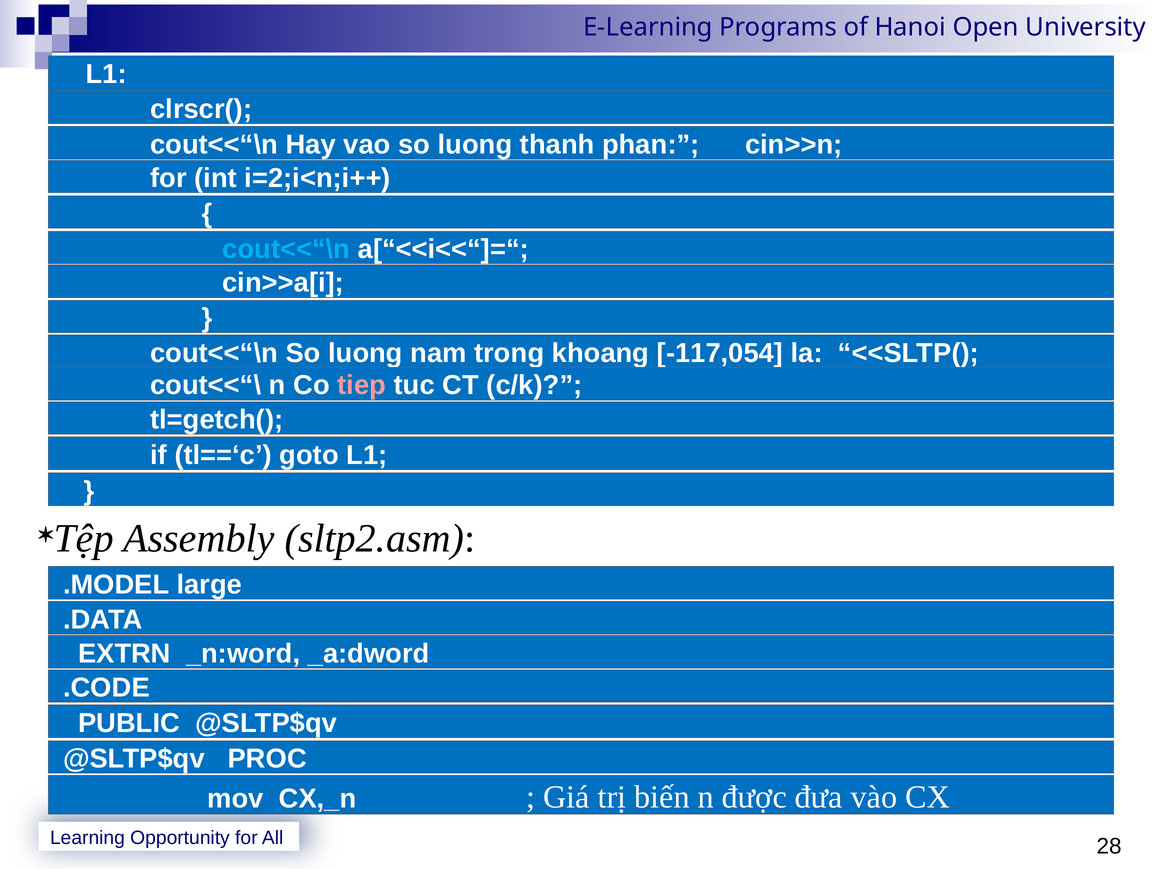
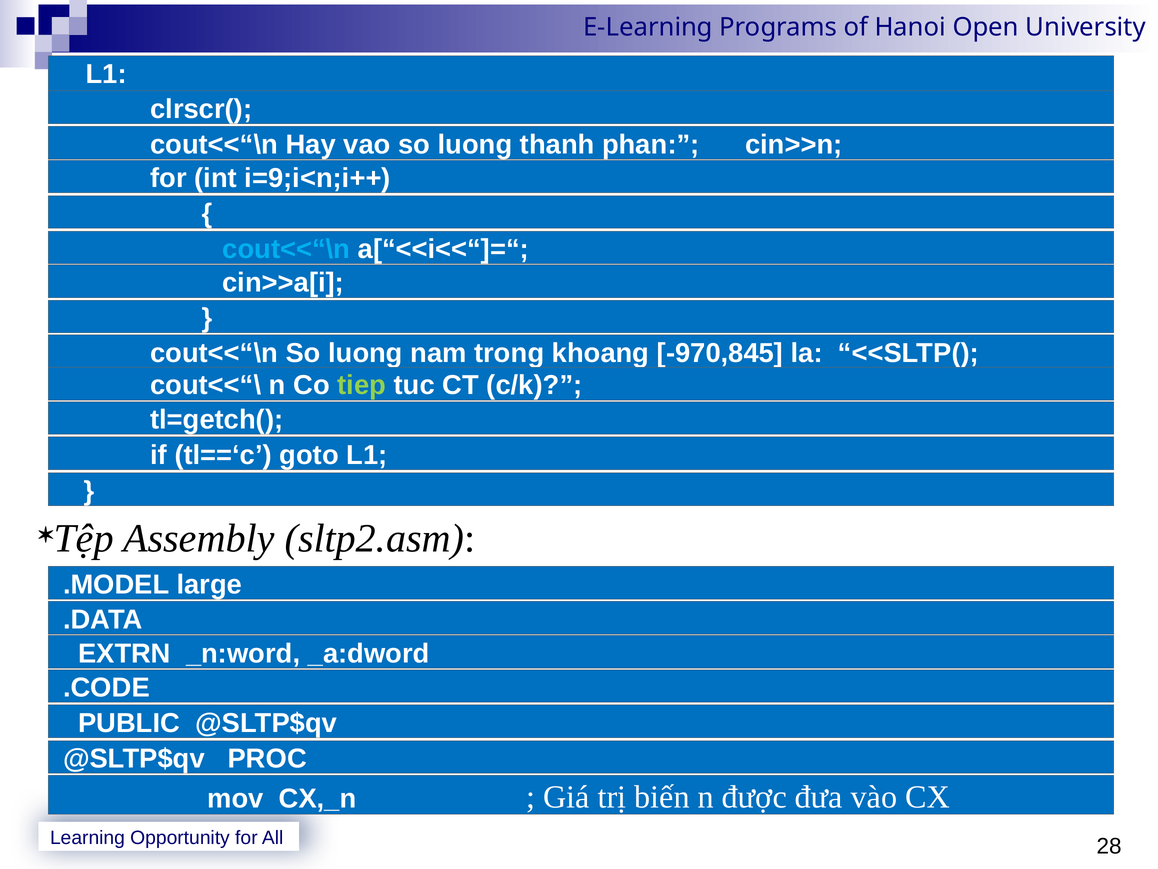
i=2;i<n;i++: i=2;i<n;i++ -> i=9;i<n;i++ (318, 178)
-117,054: -117,054 -> -970,845 (720, 353)
tiep colour: pink -> light green (362, 385)
